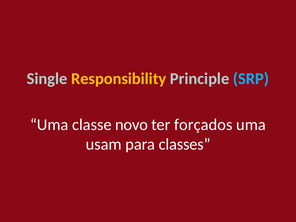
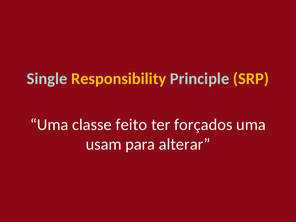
SRP colour: light blue -> yellow (251, 79)
novo: novo -> feito (131, 125)
classes: classes -> alterar (185, 144)
